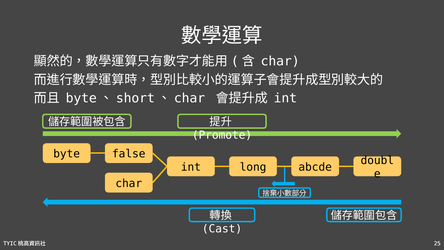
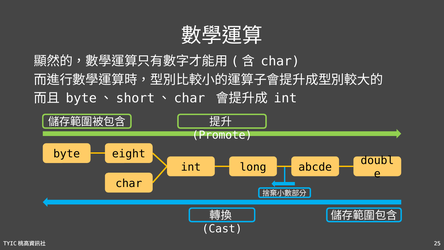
false: false -> eight (129, 154)
